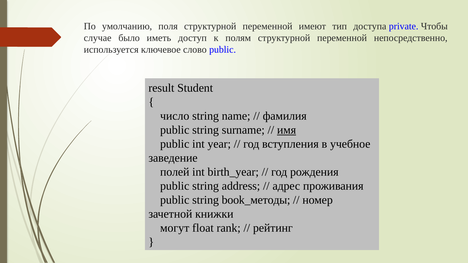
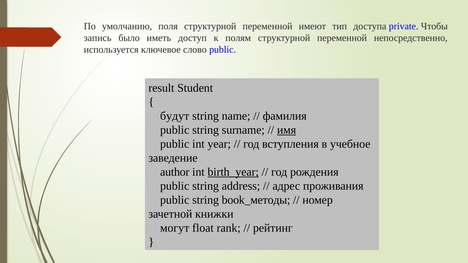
случае: случае -> запись (98, 38)
число: число -> будут (175, 116)
полей: полей -> author (175, 172)
birth_year underline: none -> present (233, 172)
